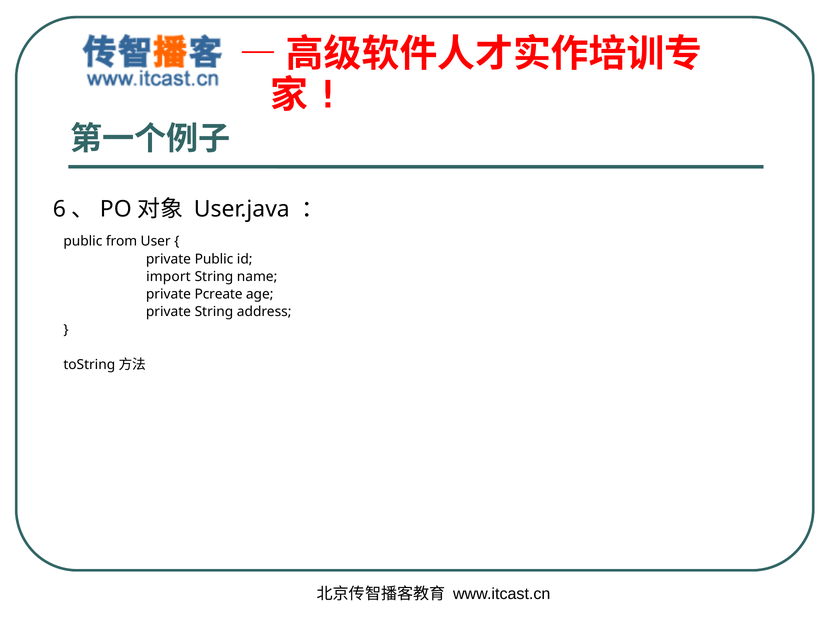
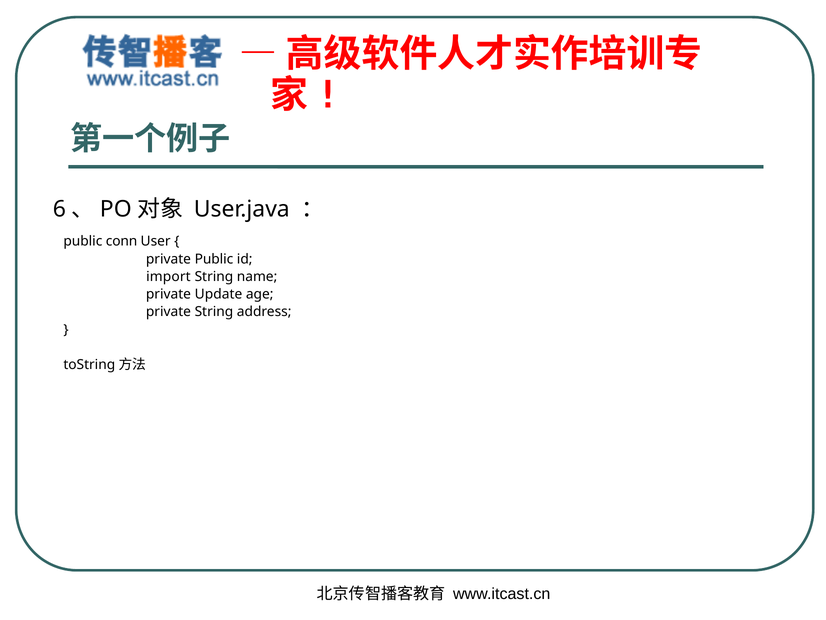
from: from -> conn (122, 241)
Pcreate: Pcreate -> Update (218, 294)
